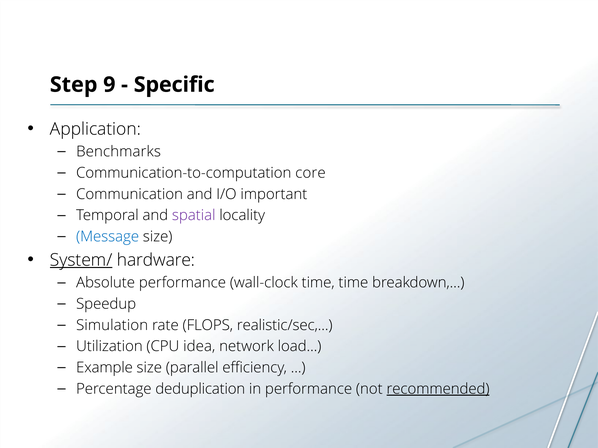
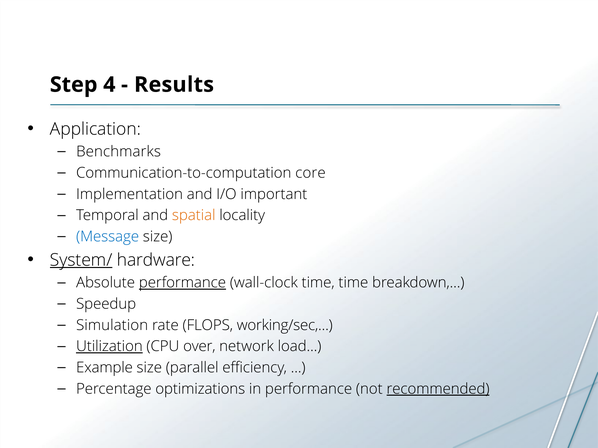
9: 9 -> 4 (109, 85)
Specific: Specific -> Results (174, 85)
Communication: Communication -> Implementation (130, 194)
spatial colour: purple -> orange (194, 216)
performance underline: none -> present (182, 283)
realistic/sec,…: realistic/sec,… -> working/sec,… (285, 325)
Utilization underline: none -> present (109, 347)
idea: idea -> over (199, 347)
deduplication: deduplication -> optimizations (200, 389)
